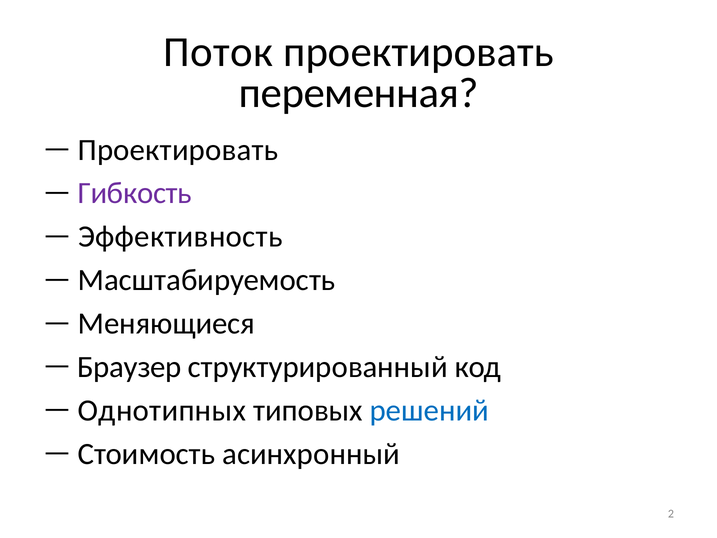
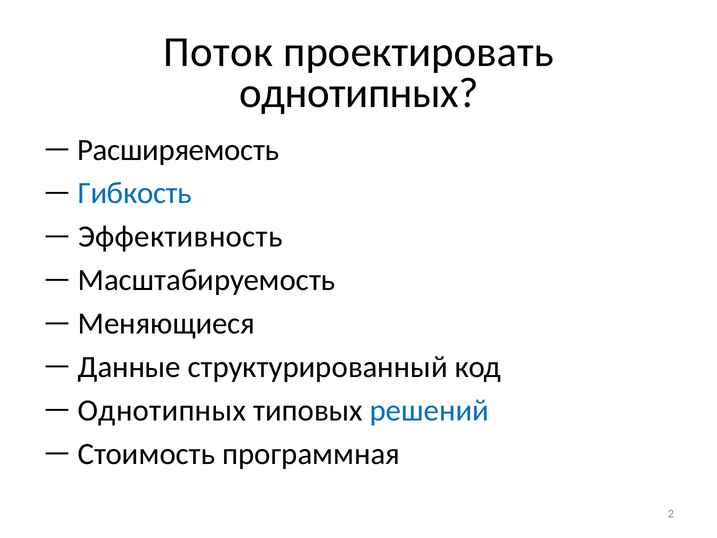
переменная: переменная -> однотипных (359, 93)
Проектировать: Проектировать -> Расширяемость (178, 150)
Гибкость colour: purple -> blue (135, 193)
Браузер: Браузер -> Данные (129, 367)
асинхронный: асинхронный -> программная (311, 454)
